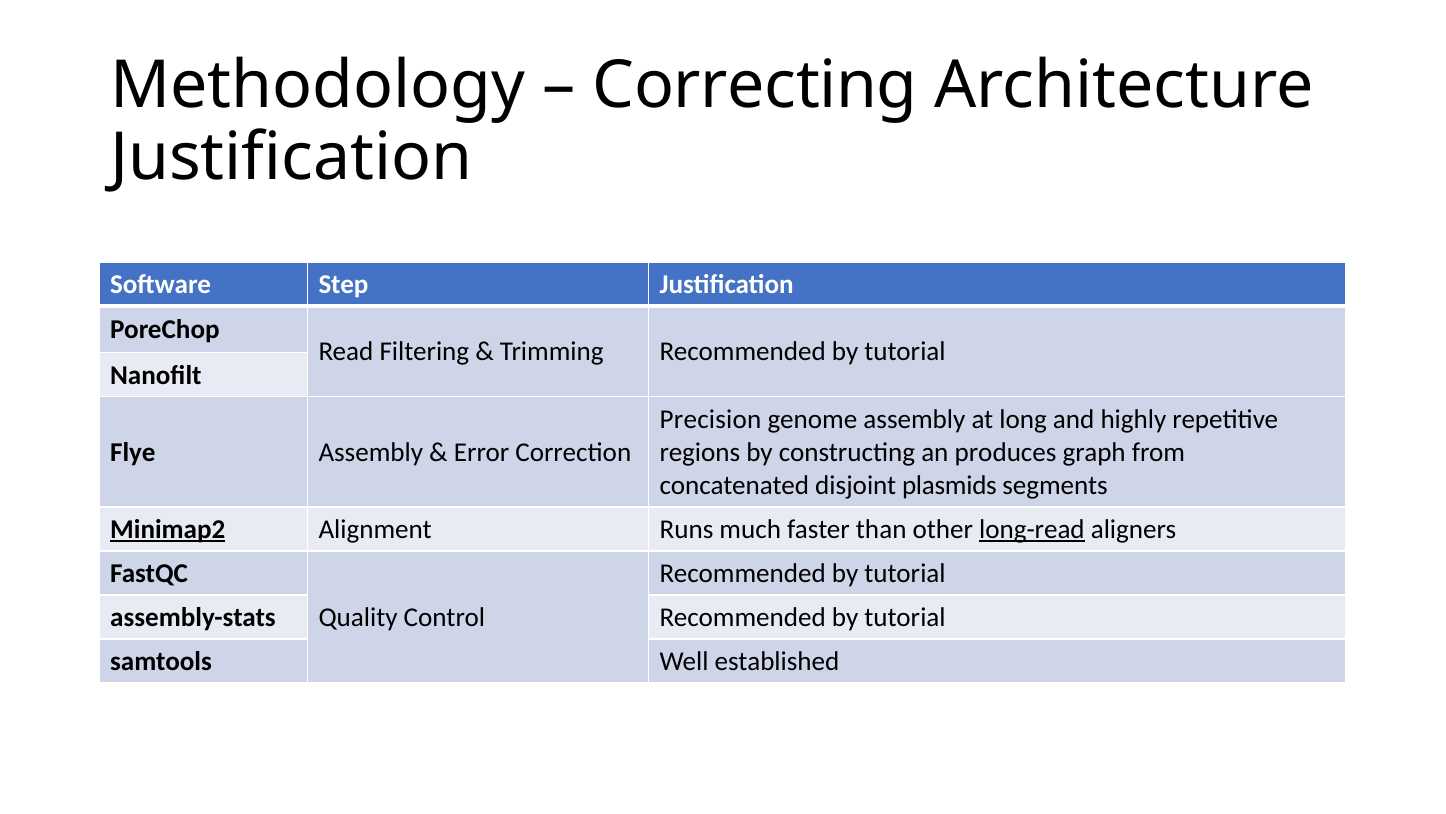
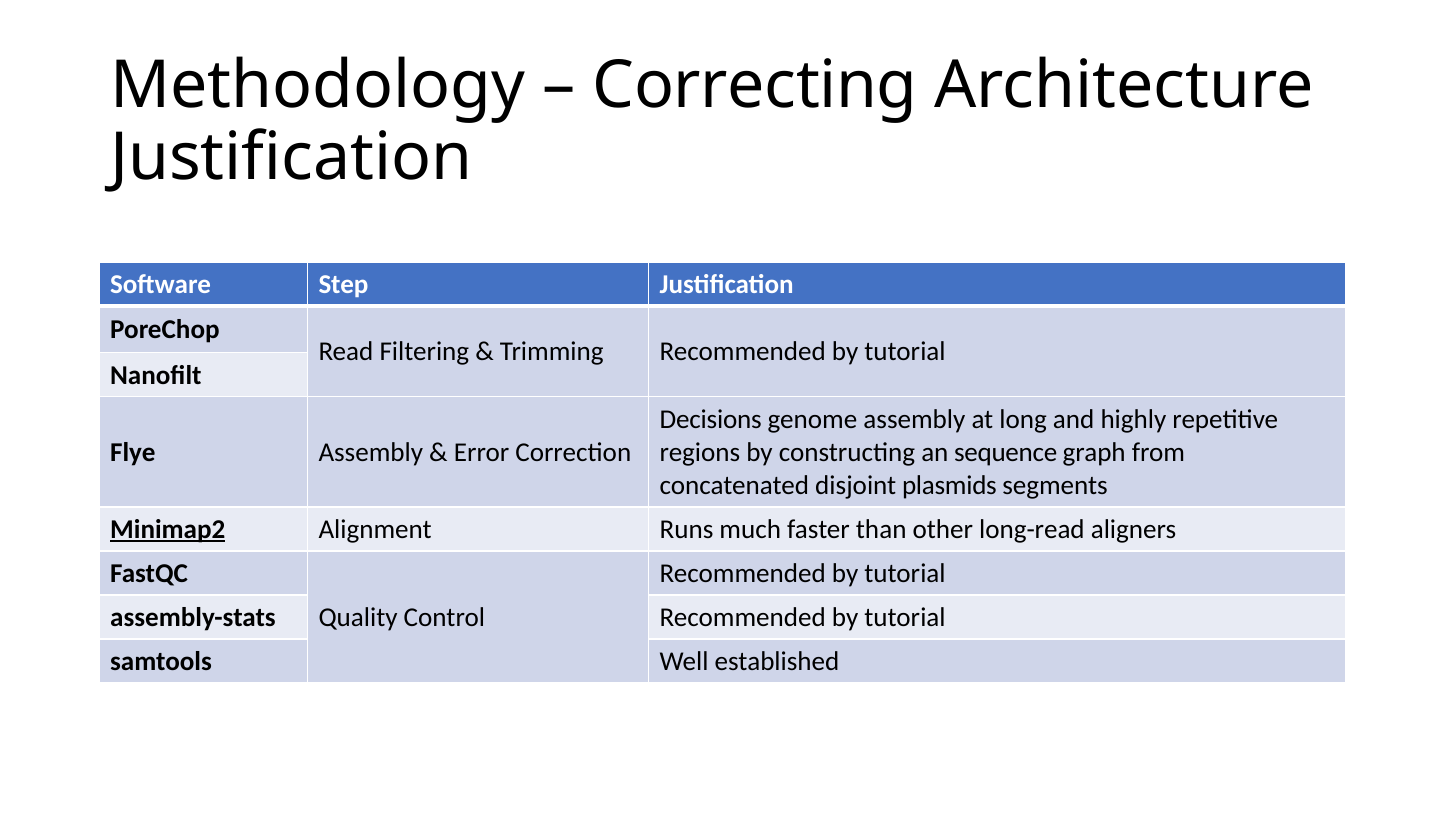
Precision: Precision -> Decisions (711, 419)
produces: produces -> sequence (1006, 452)
long-read underline: present -> none (1032, 529)
